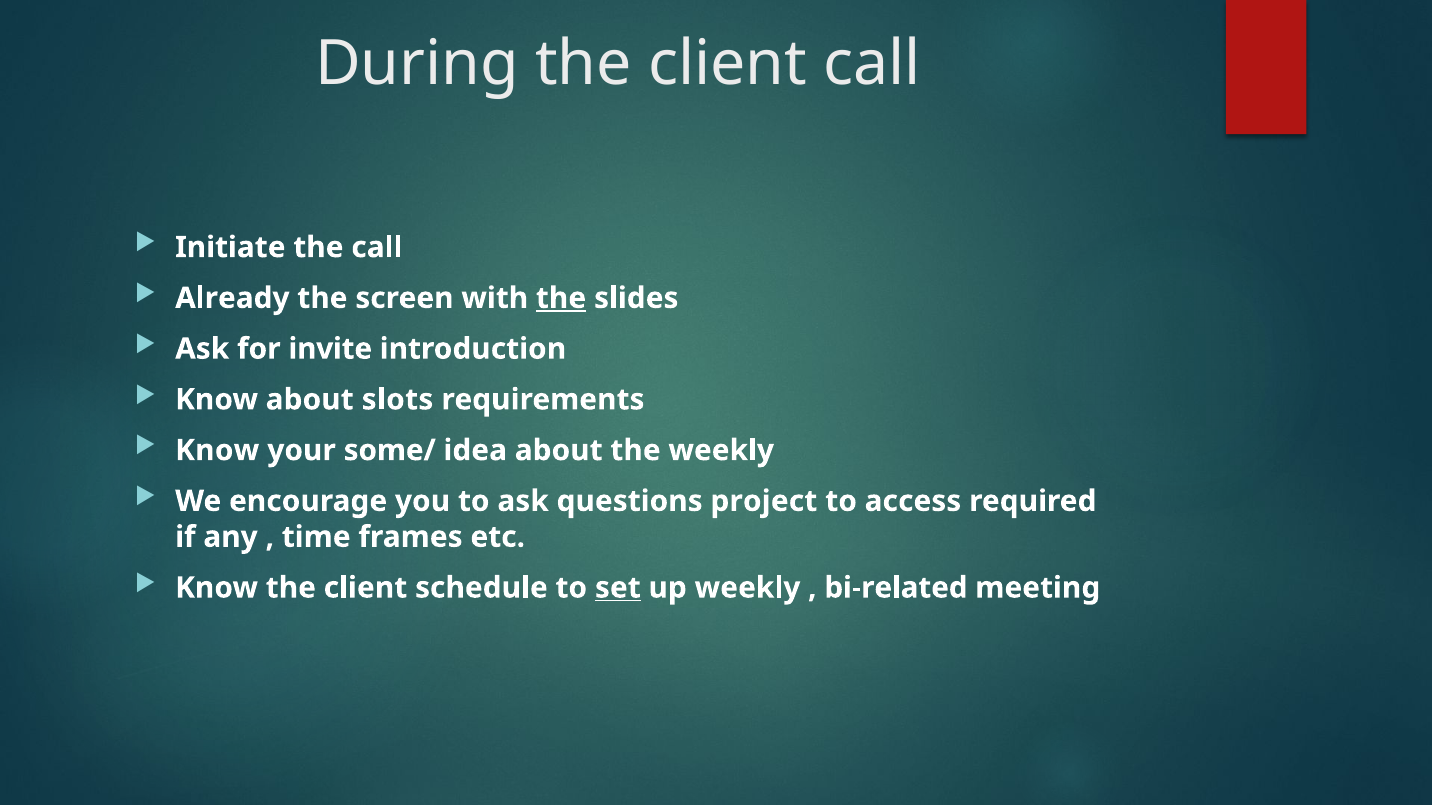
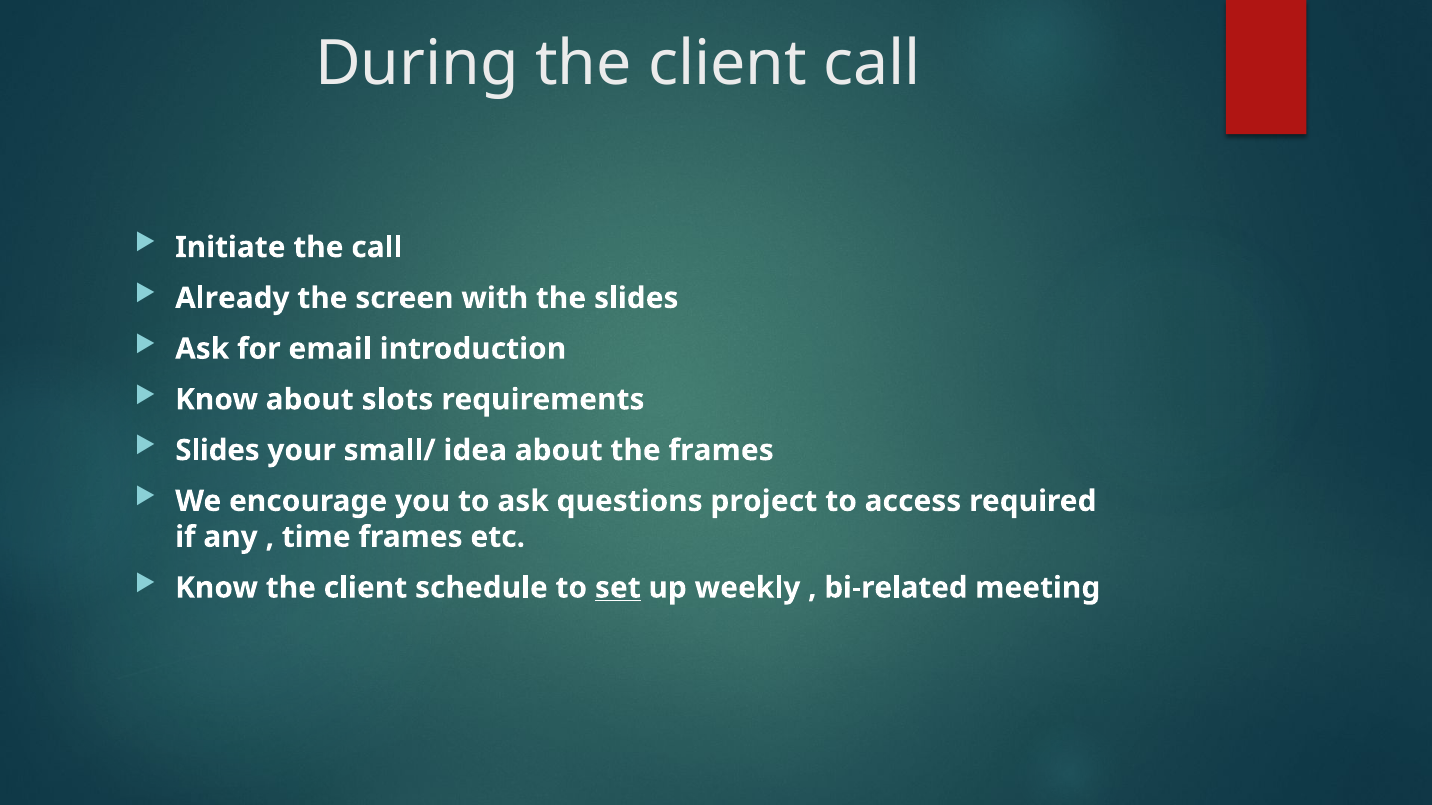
the underline: present -> none (561, 298)
invite: invite -> email (330, 349)
Know: Know -> Slides (217, 451)
some/: some/ -> small/ (390, 451)
the weekly: weekly -> frames (721, 451)
